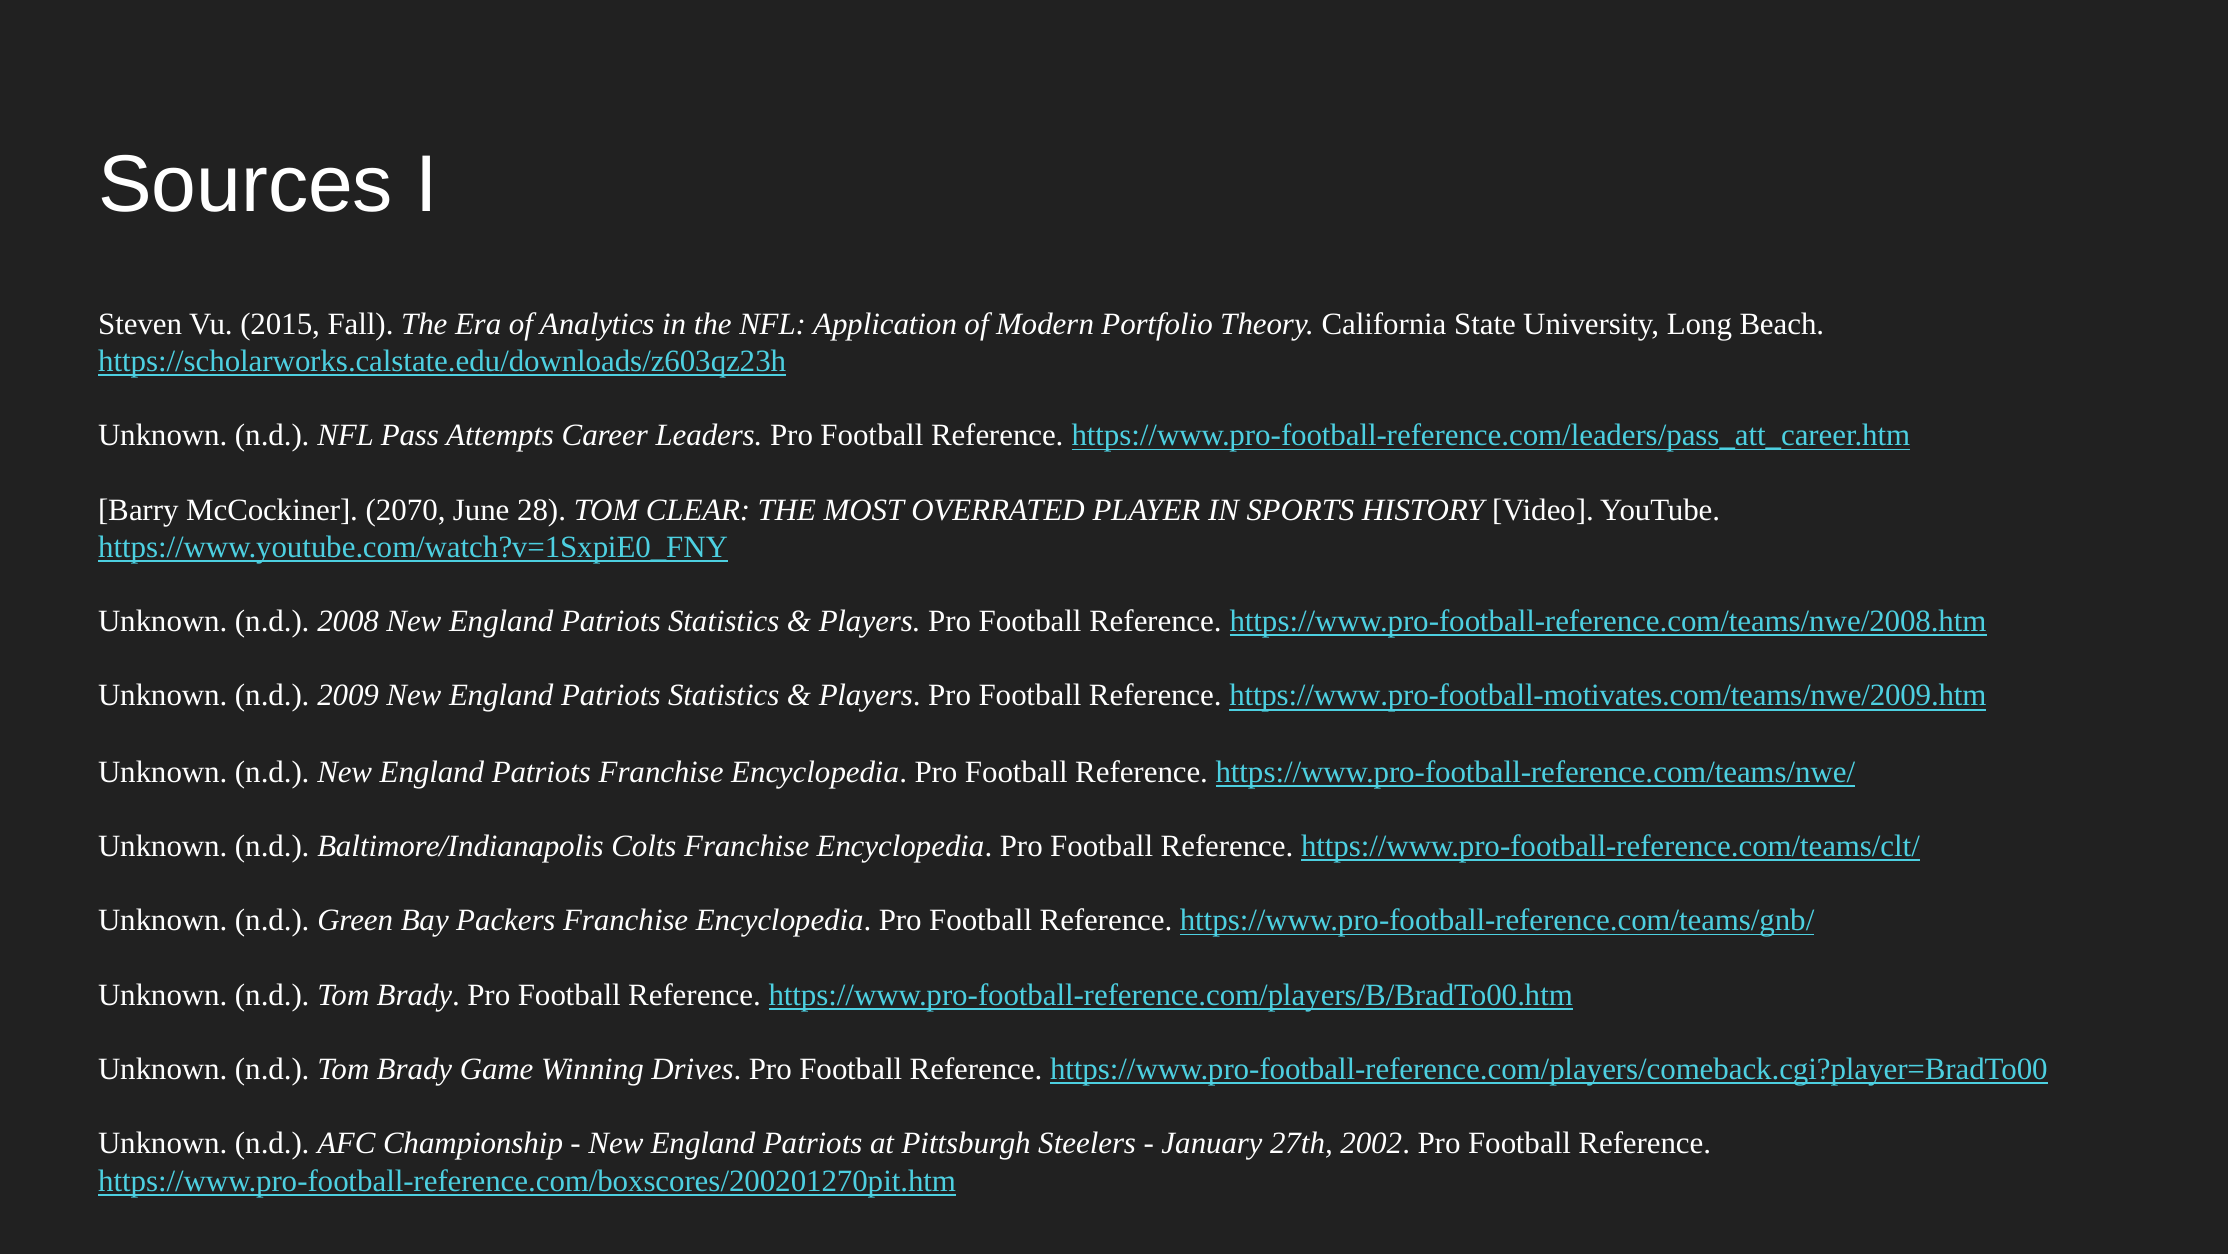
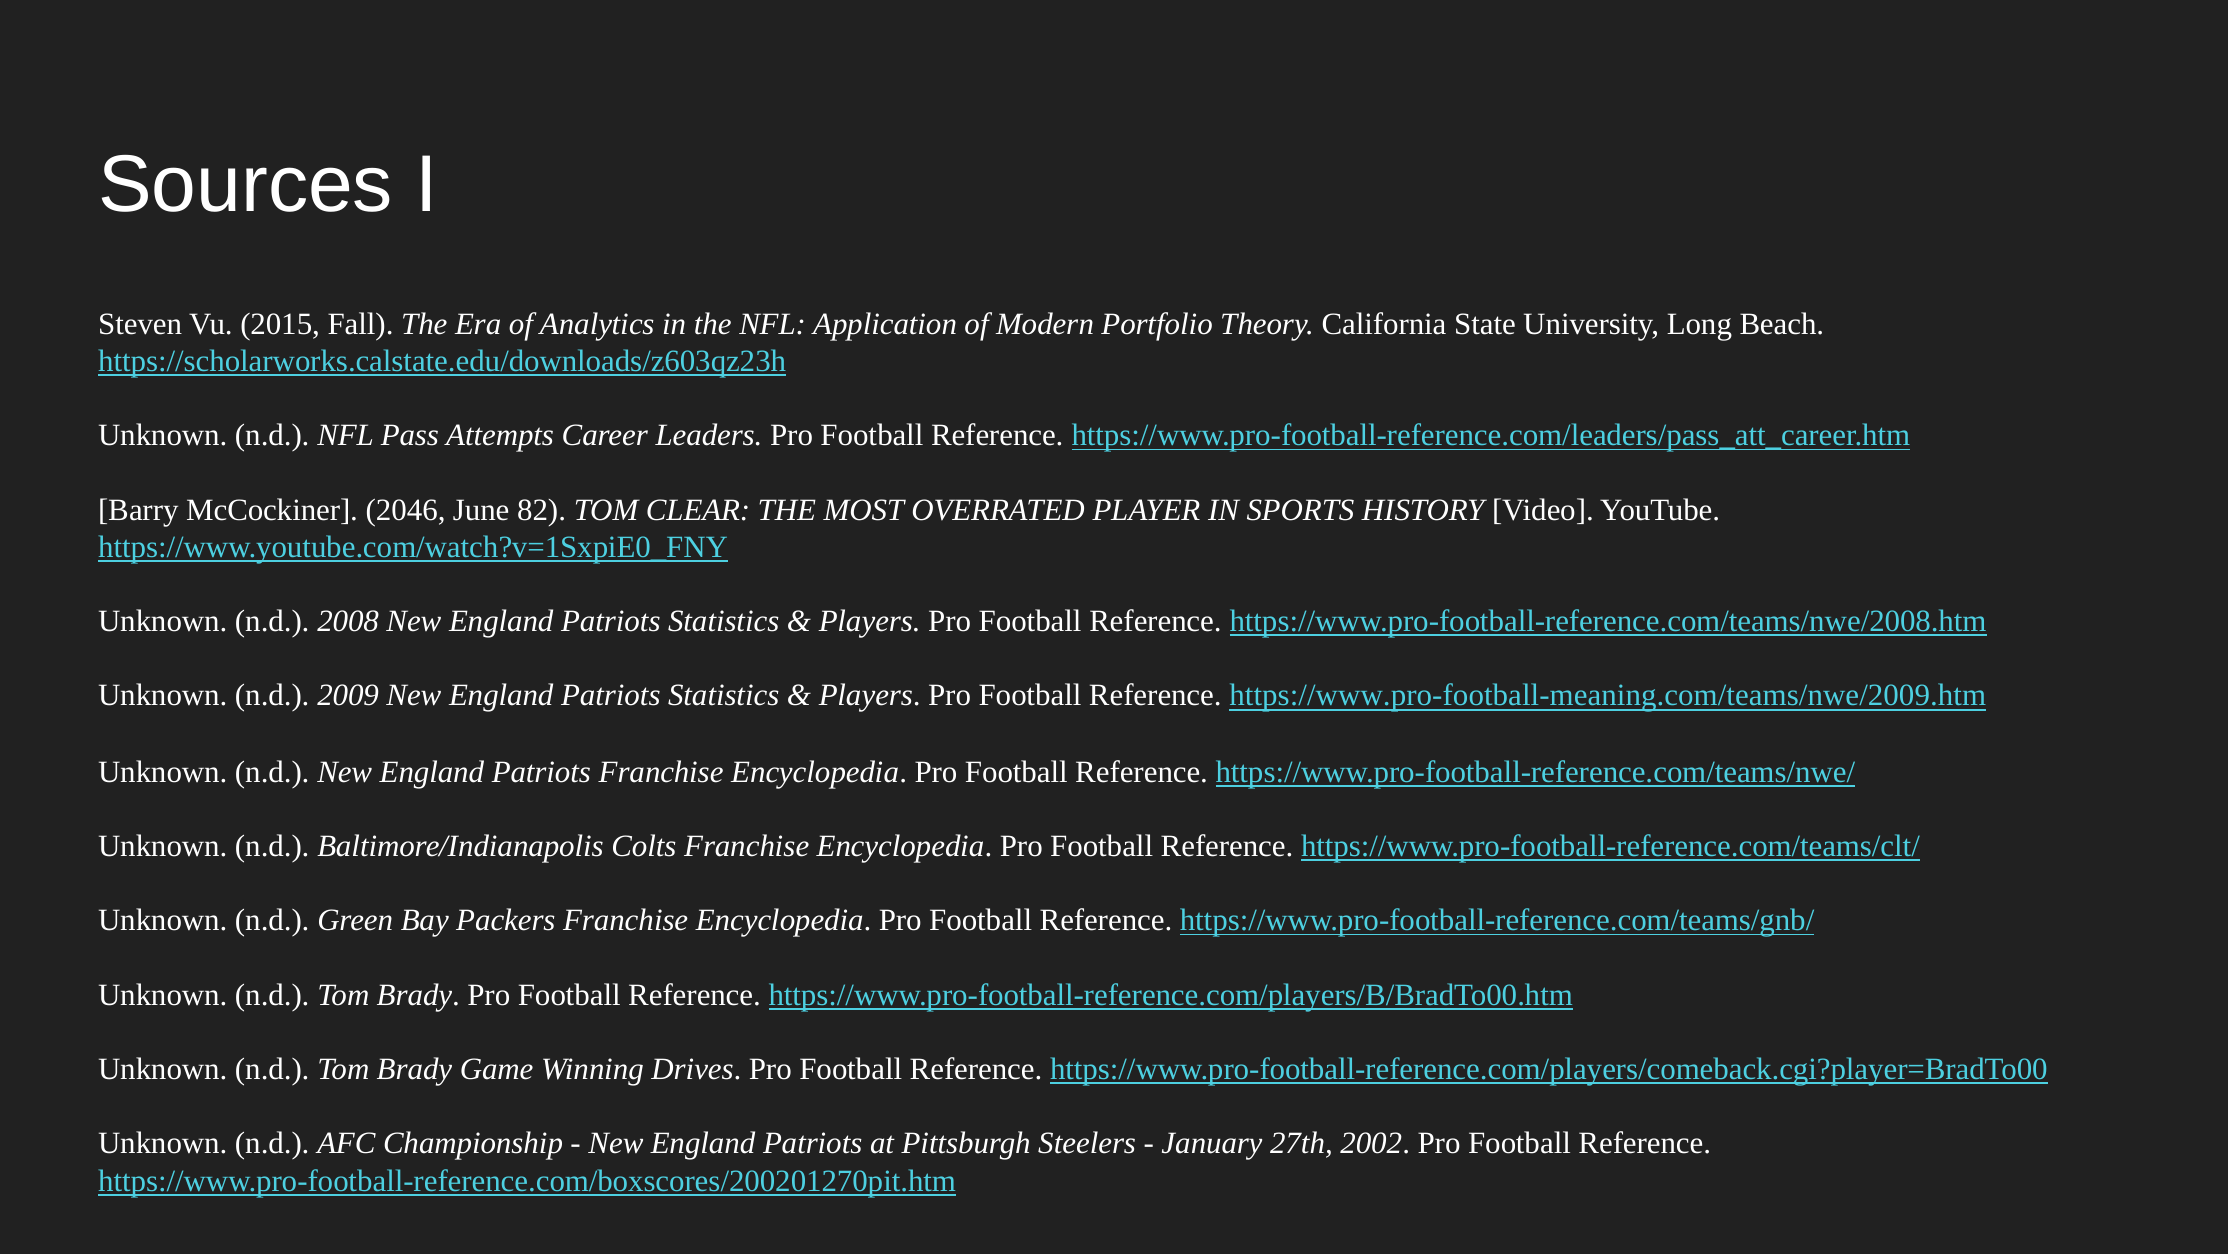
2070: 2070 -> 2046 (406, 510)
28: 28 -> 82 (542, 510)
https://www.pro-football-motivates.com/teams/nwe/2009.htm: https://www.pro-football-motivates.com/teams/nwe/2009.htm -> https://www.pro-football-meaning.com/teams/nwe/2009.htm (1608, 695)
